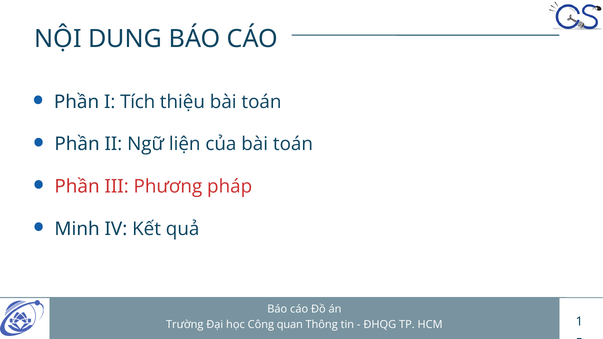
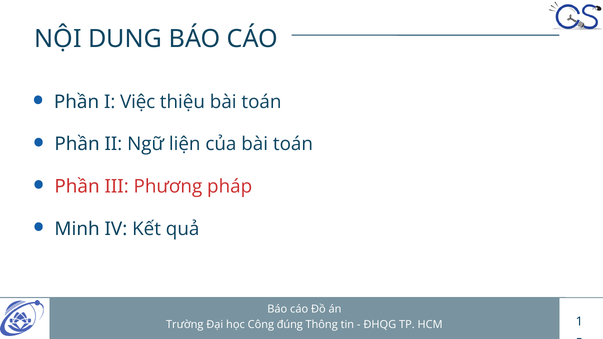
Tích: Tích -> Việc (138, 102)
quan: quan -> đúng (290, 325)
